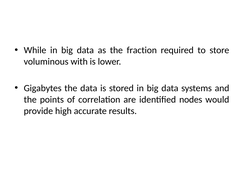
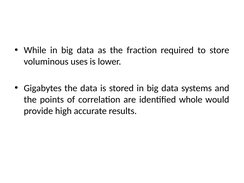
with: with -> uses (79, 62)
nodes: nodes -> whole (191, 100)
